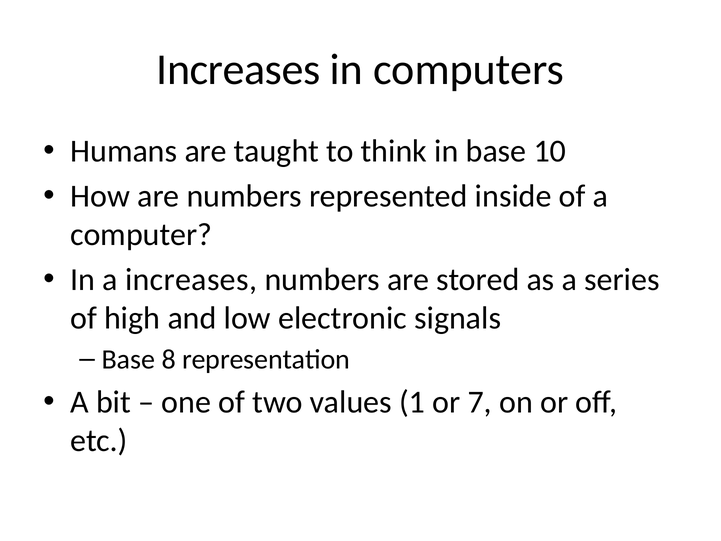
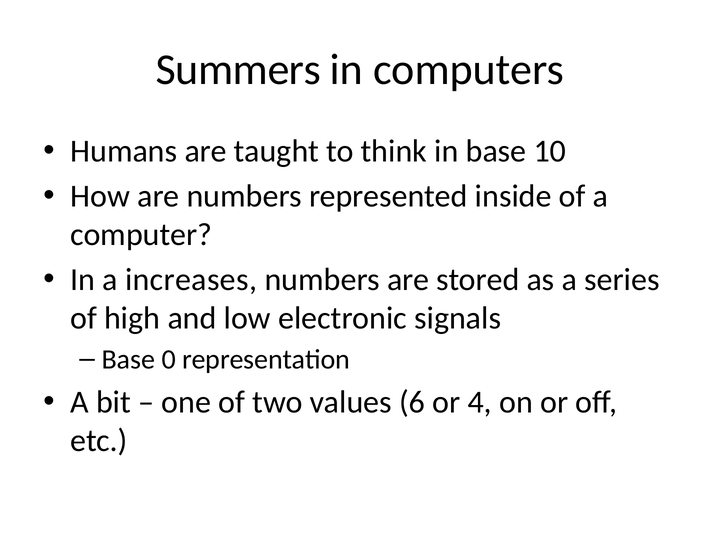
Increases: Increases -> Summers (238, 70)
8: 8 -> 0 (169, 359)
1: 1 -> 6 (412, 402)
7: 7 -> 4 (480, 402)
